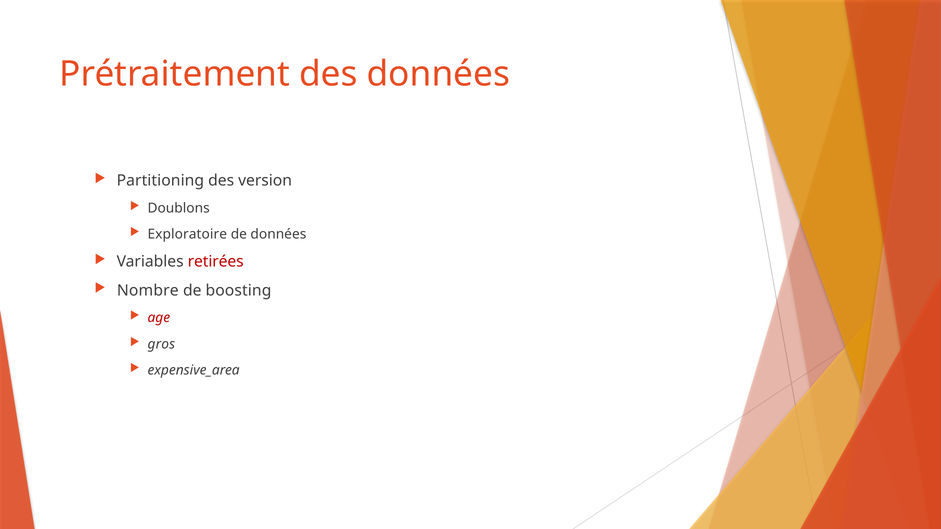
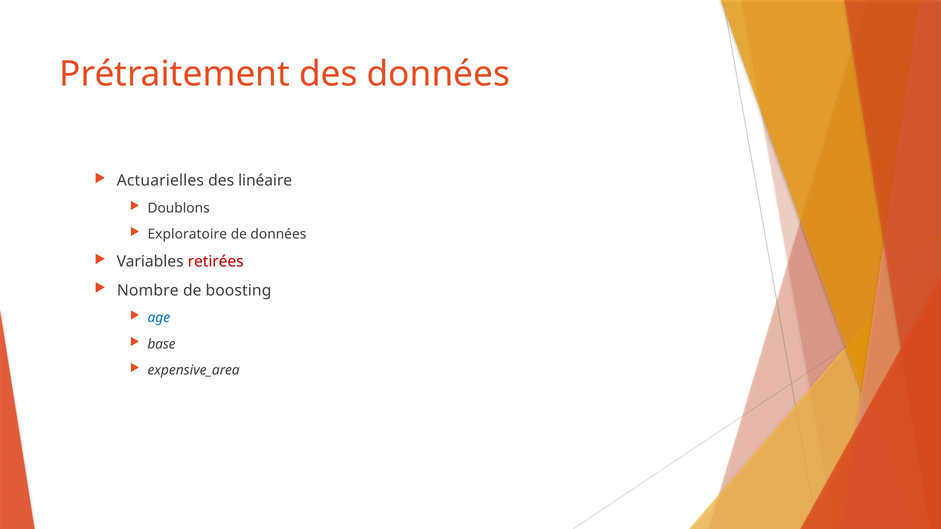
Partitioning: Partitioning -> Actuarielles (160, 181)
version: version -> linéaire (265, 181)
age colour: red -> blue (159, 318)
gros: gros -> base (161, 344)
